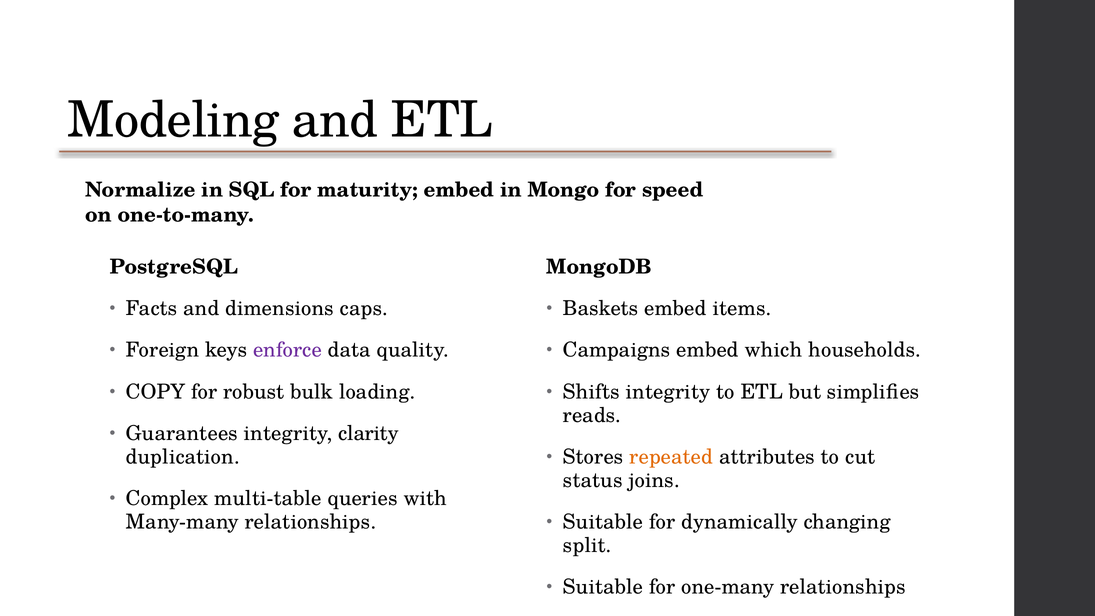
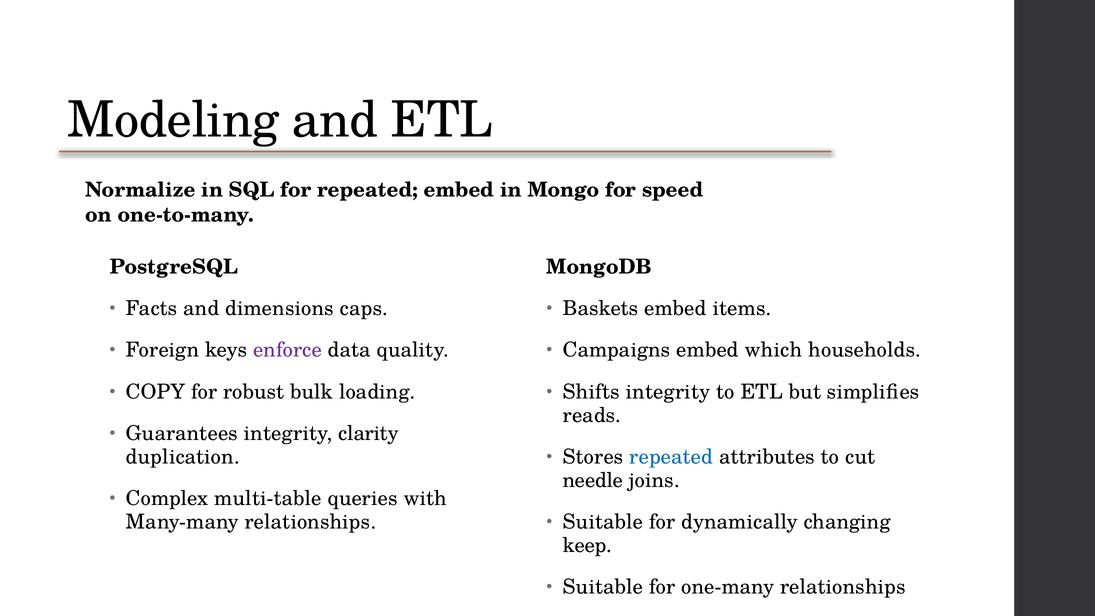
for maturity: maturity -> repeated (368, 190)
repeated colour: orange -> blue (671, 457)
status: status -> needle (593, 480)
split: split -> keep (587, 545)
